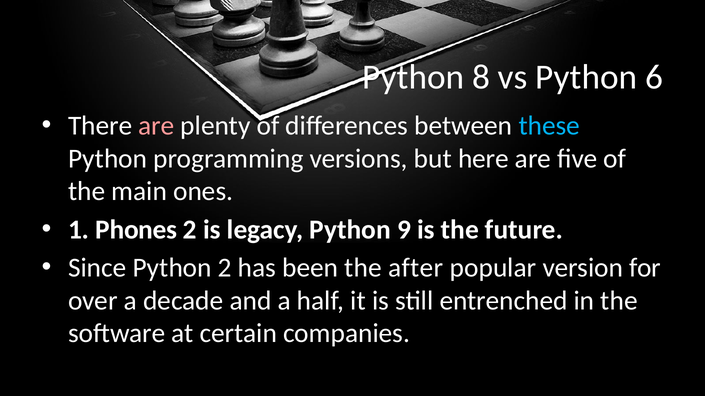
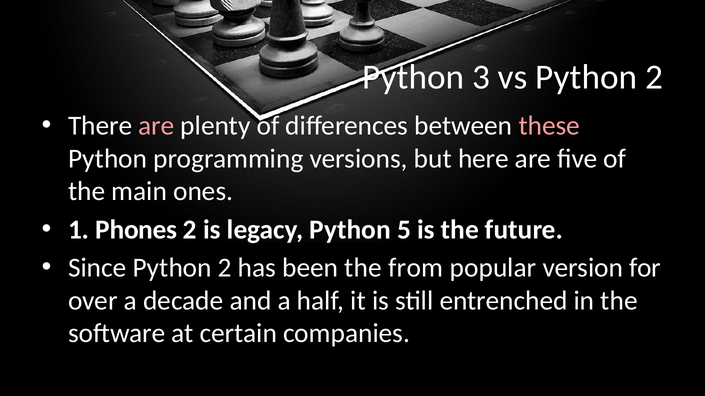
8: 8 -> 3 (481, 77)
vs Python 6: 6 -> 2 (654, 77)
these colour: light blue -> pink (549, 126)
9: 9 -> 5 (404, 230)
after: after -> from (416, 268)
